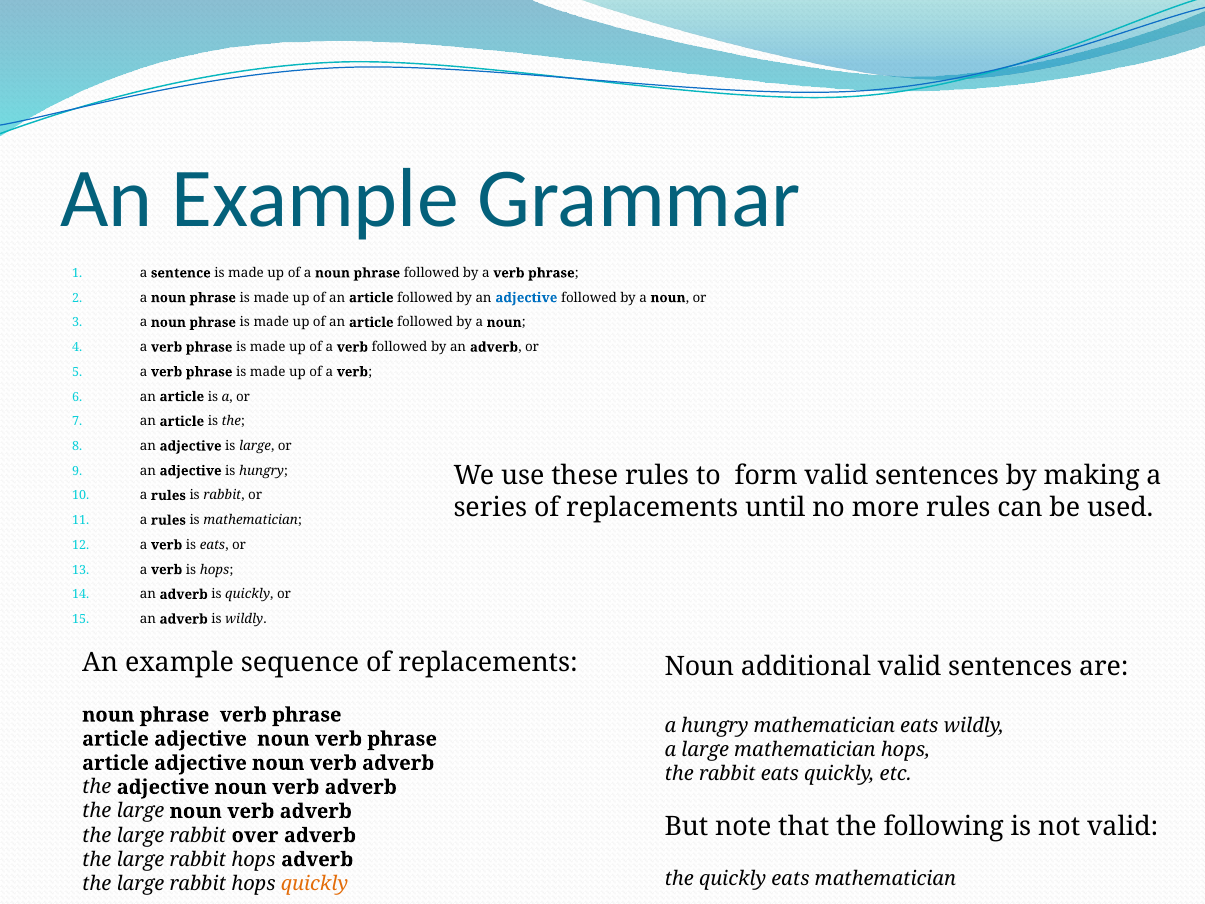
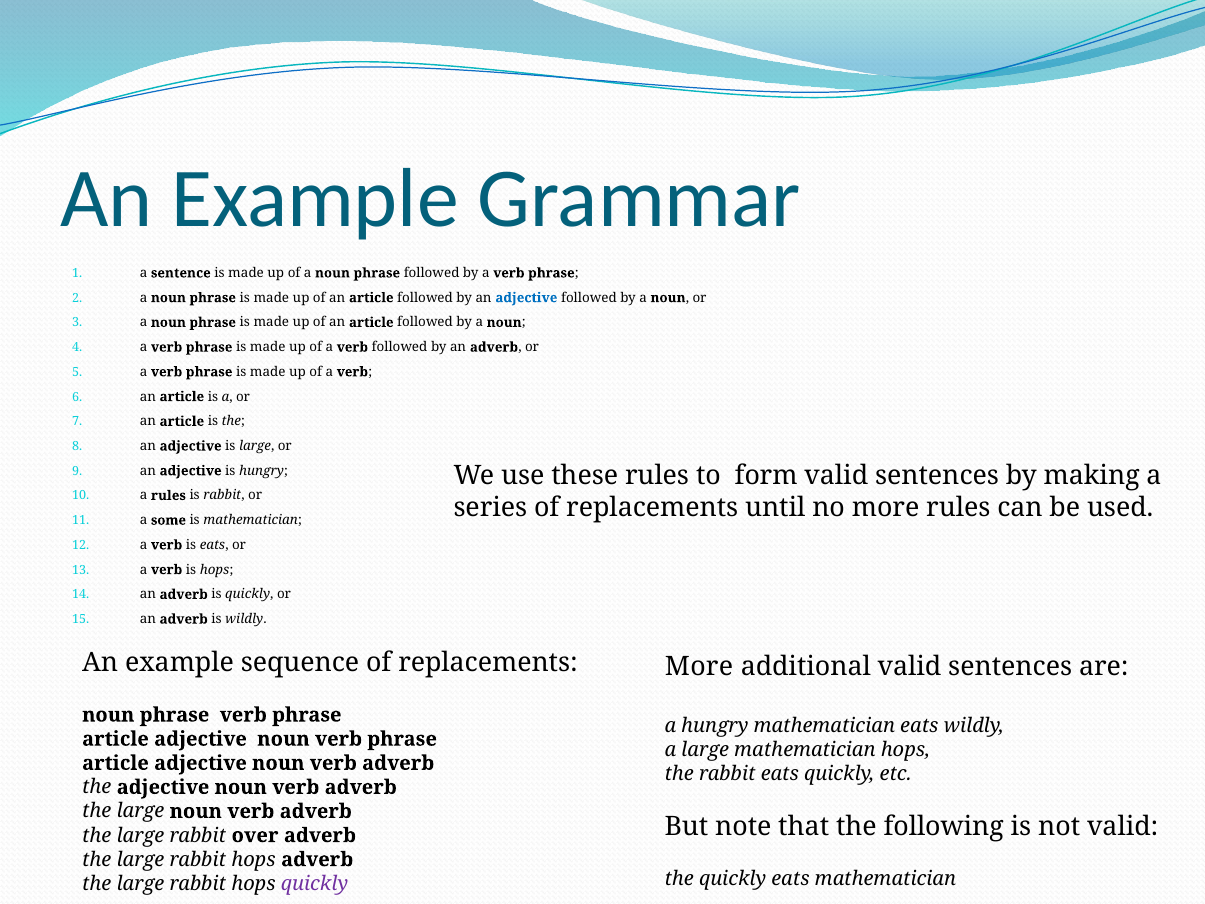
rules: rules -> some (169, 520)
Noun: Noun -> More (699, 666)
quickly colour: orange -> purple (314, 883)
